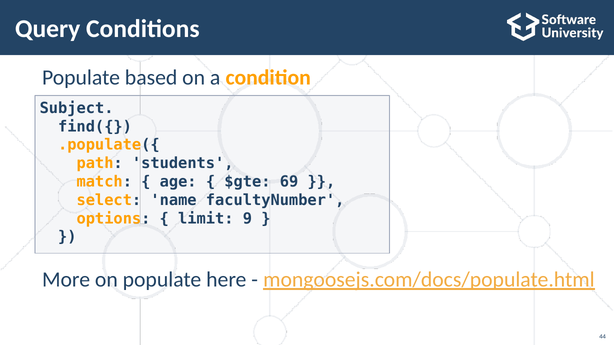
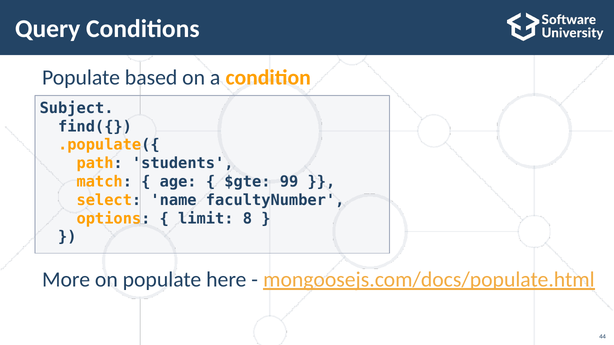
69: 69 -> 99 (289, 182)
9: 9 -> 8 (247, 219)
